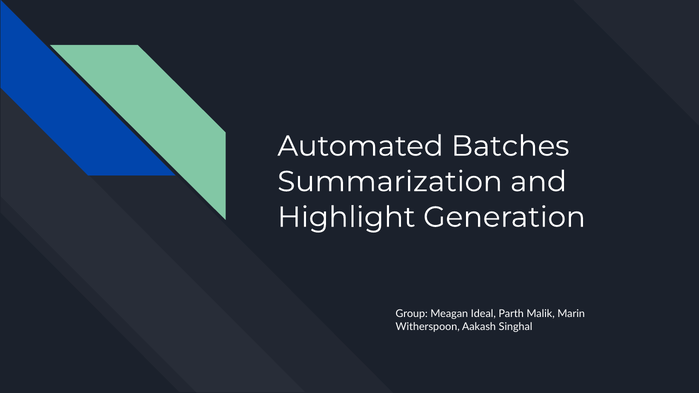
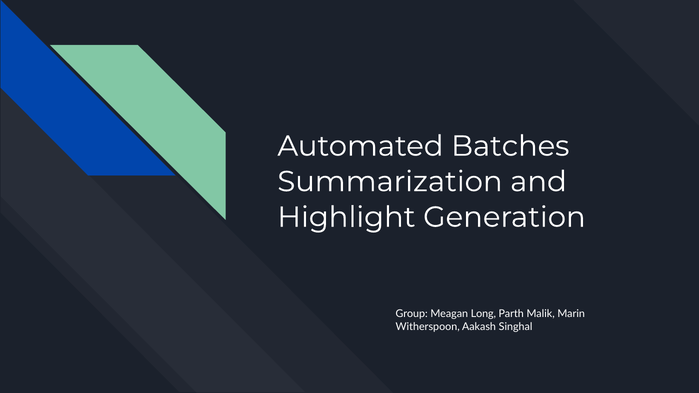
Ideal: Ideal -> Long (483, 314)
